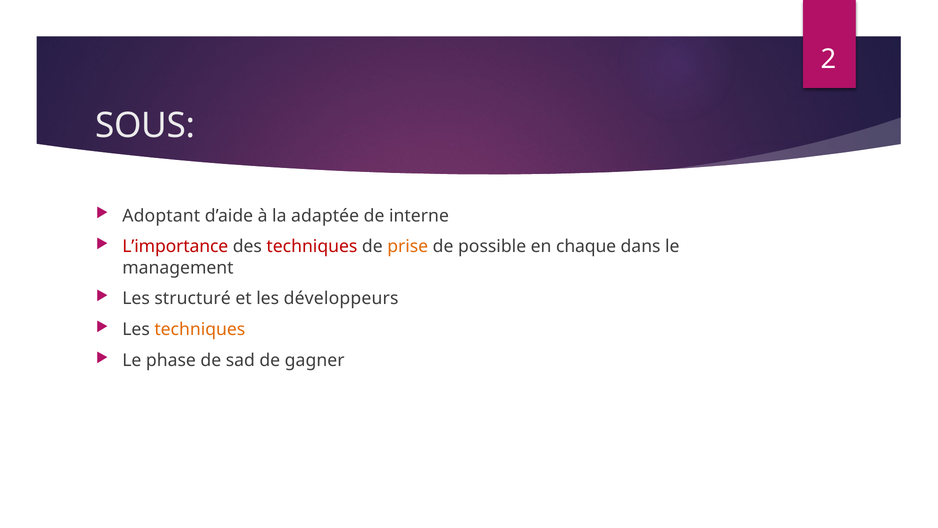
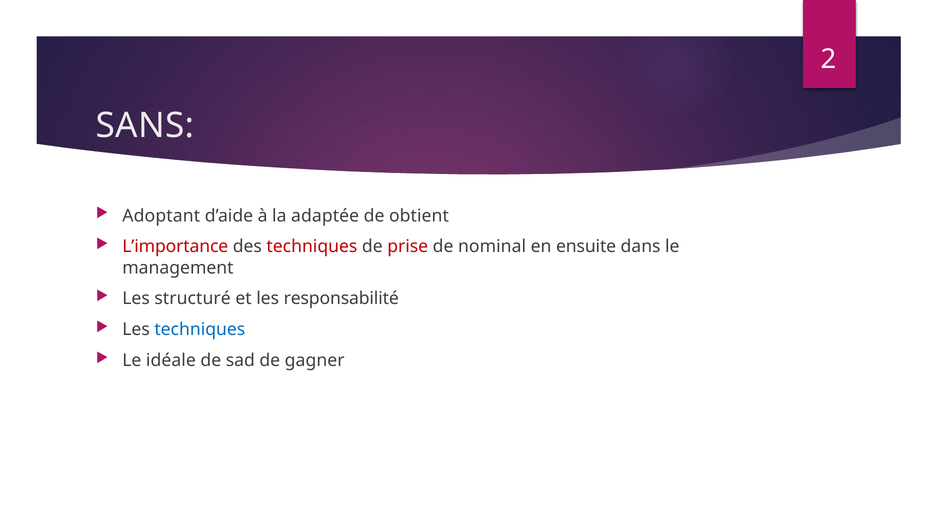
SOUS: SOUS -> SANS (145, 126)
interne: interne -> obtient (419, 216)
prise colour: orange -> red (408, 246)
possible: possible -> nominal (492, 246)
chaque: chaque -> ensuite (586, 246)
développeurs: développeurs -> responsabilité (341, 298)
techniques colour: orange -> blue (200, 329)
phase: phase -> idéale (171, 360)
